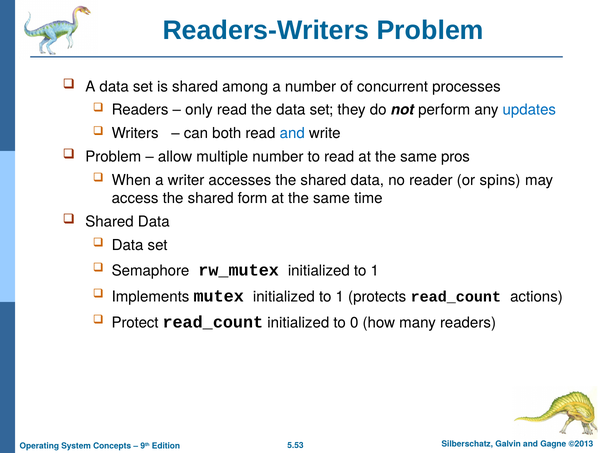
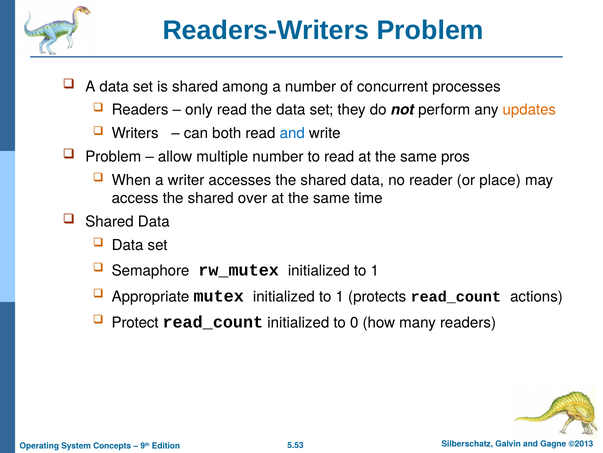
updates colour: blue -> orange (529, 110)
spins: spins -> place (500, 180)
form: form -> over (252, 198)
Implements: Implements -> Appropriate (151, 296)
